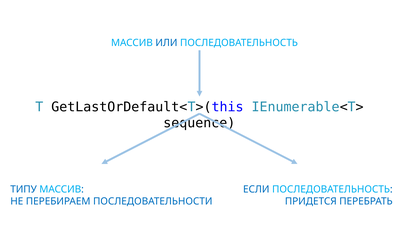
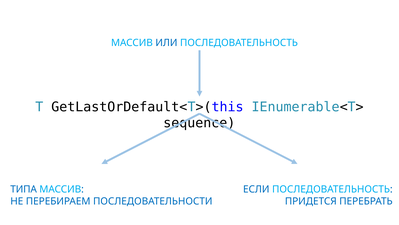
ТИПУ: ТИПУ -> ТИПА (24, 189)
